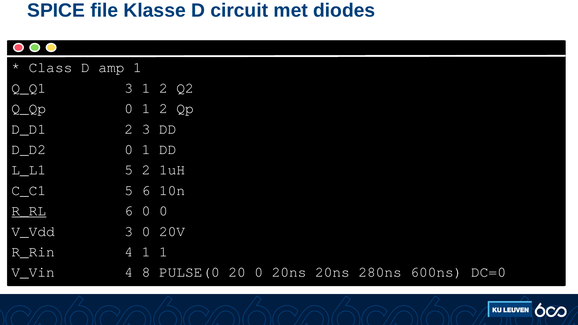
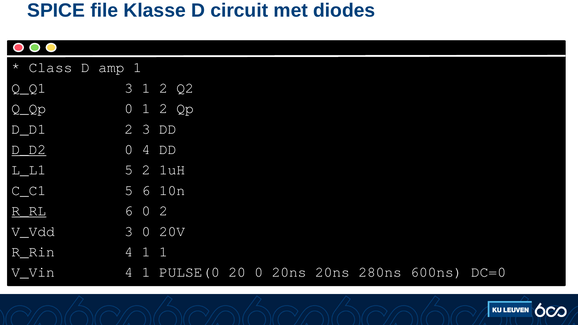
D_D2 underline: none -> present (29, 149)
1: 1 -> 4 (146, 149)
0 0: 0 -> 2 (163, 211)
V_Vin 4 8: 8 -> 1 (146, 272)
